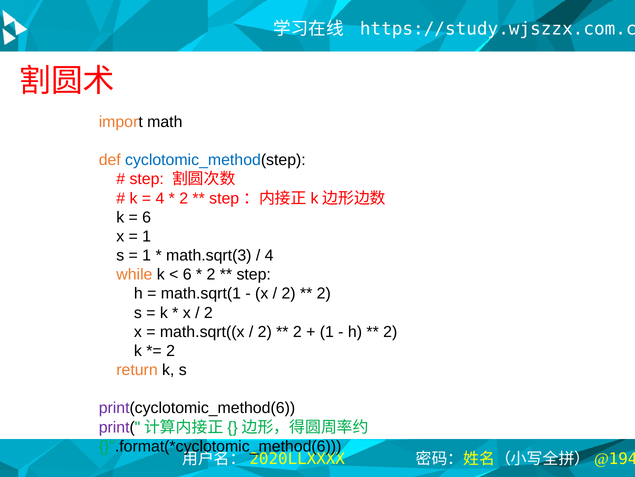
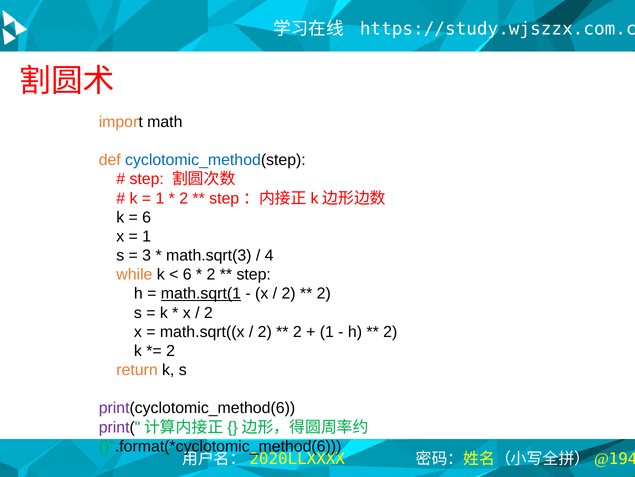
4: 4 -> 1 (160, 198)
1: 1 -> 3 (147, 255)
math.sqrt(1 underline: none -> present (201, 293)
